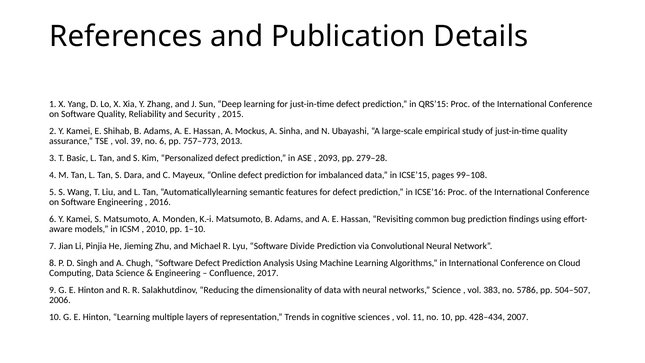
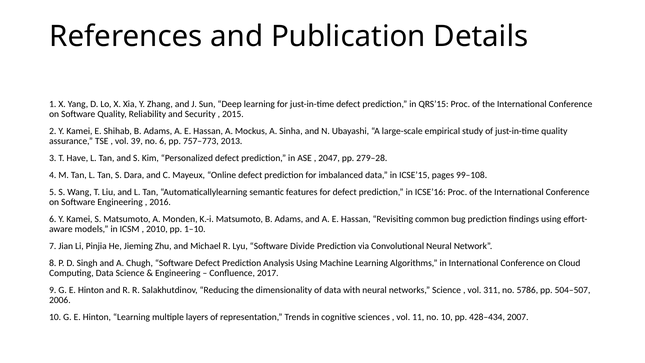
Basic: Basic -> Have (77, 158)
2093: 2093 -> 2047 (329, 158)
383: 383 -> 311 (492, 290)
